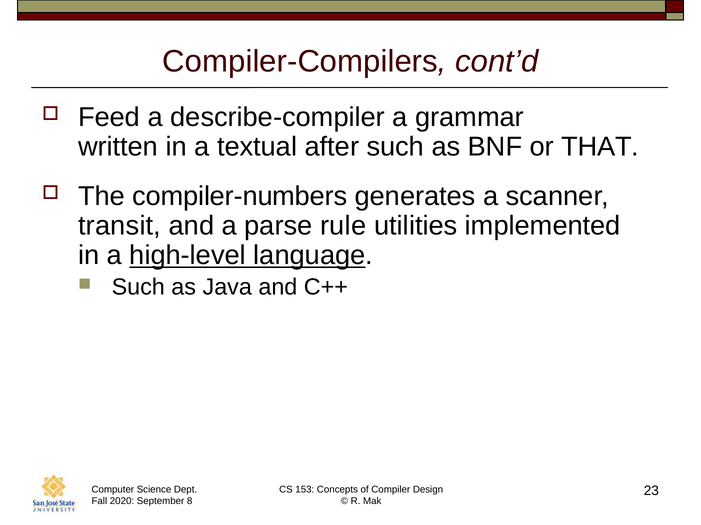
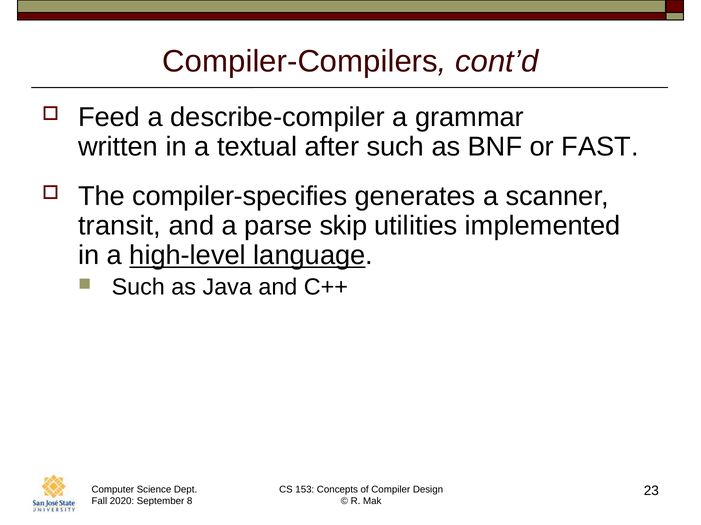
THAT: THAT -> FAST (600, 147)
compiler-numbers: compiler-numbers -> compiler-specifies (240, 197)
rule: rule -> skip (343, 226)
